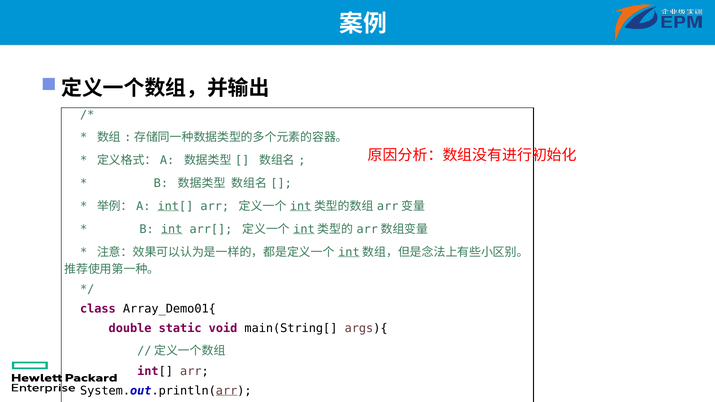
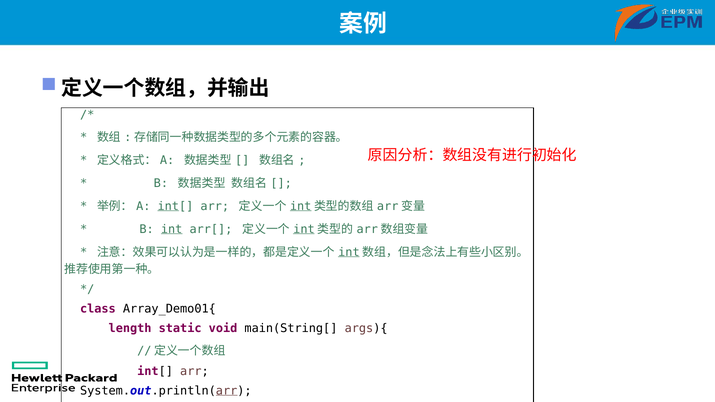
double: double -> length (130, 329)
